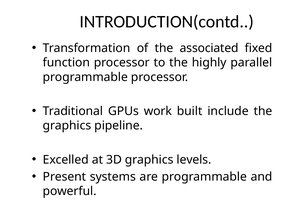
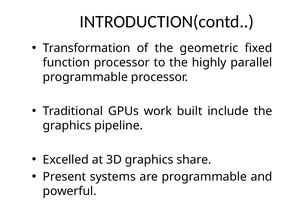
associated: associated -> geometric (209, 48)
levels: levels -> share (194, 160)
